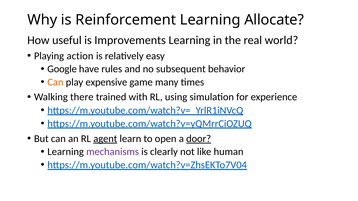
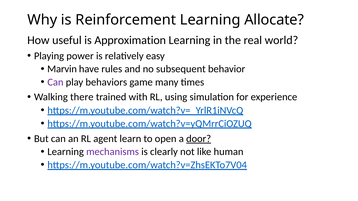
Improvements: Improvements -> Approximation (130, 40)
action: action -> power (80, 56)
Google: Google -> Marvin (62, 69)
Can colour: orange -> purple (55, 82)
expensive: expensive -> behaviors (106, 82)
agent underline: present -> none (105, 139)
